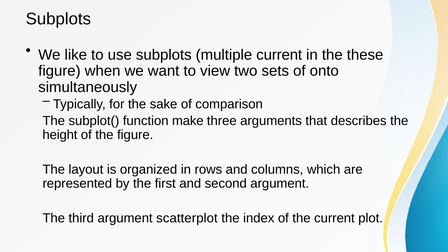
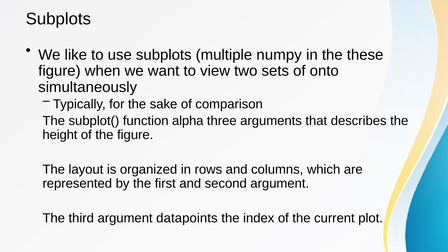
multiple current: current -> numpy (279, 55)
make: make -> alpha (188, 121)
scatterplot: scatterplot -> datapoints (187, 218)
